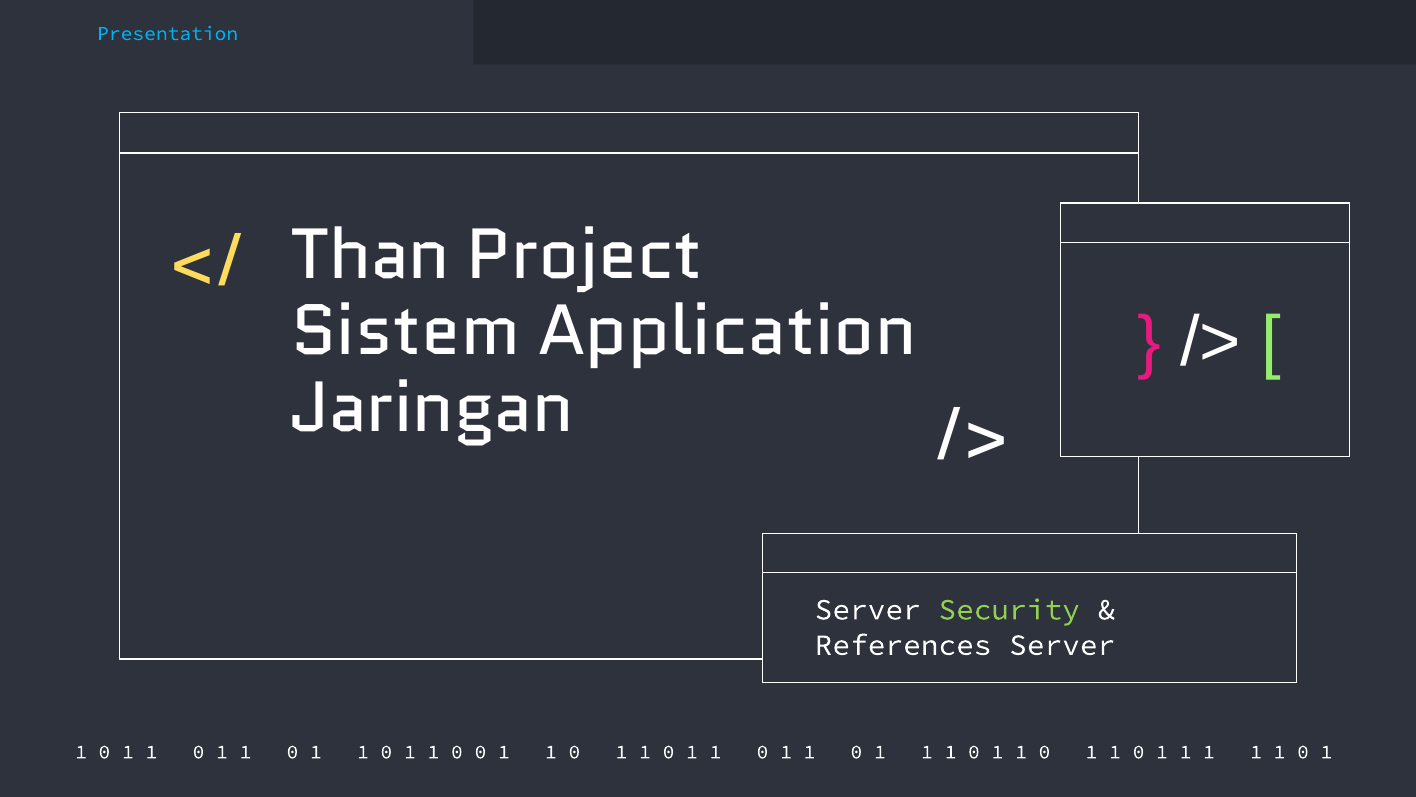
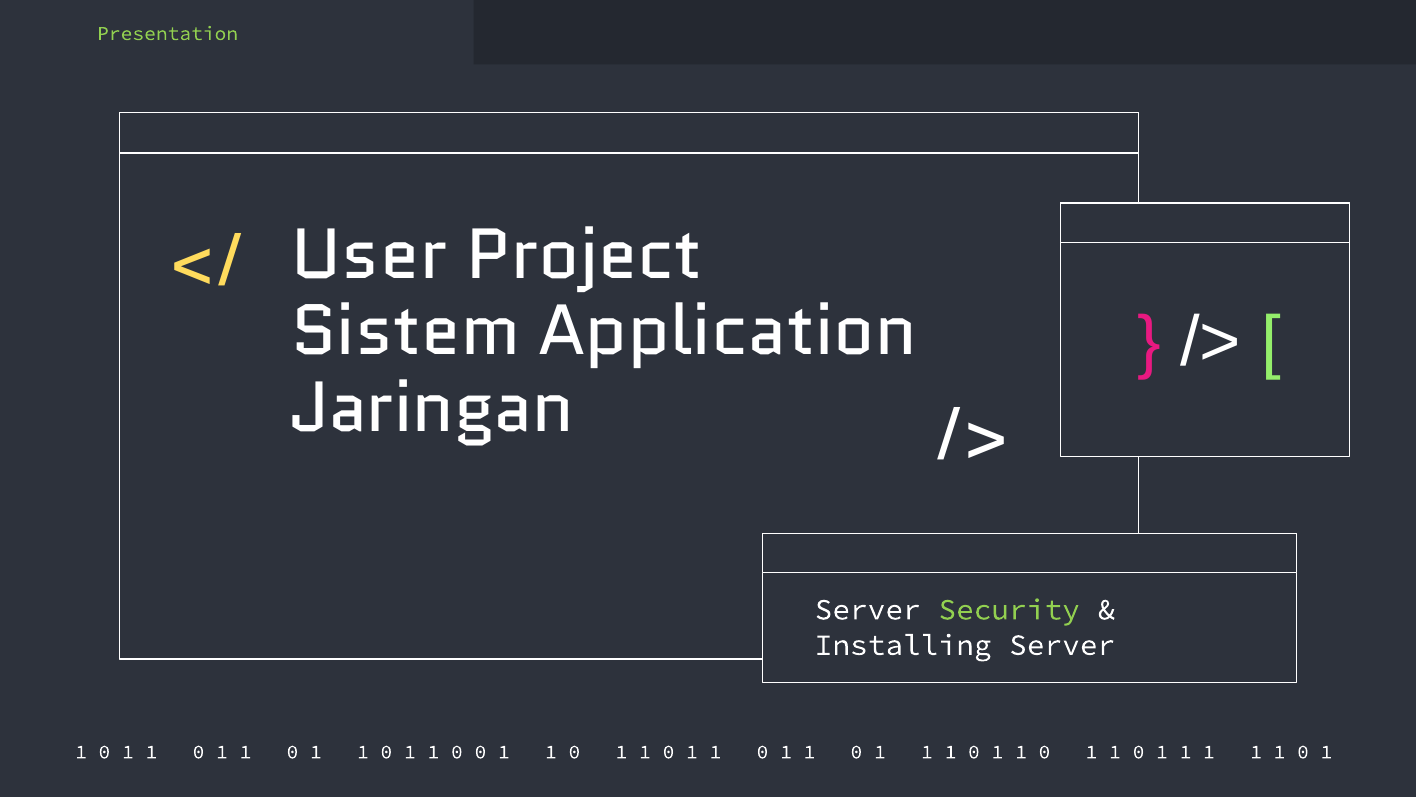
Presentation colour: light blue -> light green (168, 33)
Than: Than -> User (370, 255)
References: References -> Installing (903, 645)
